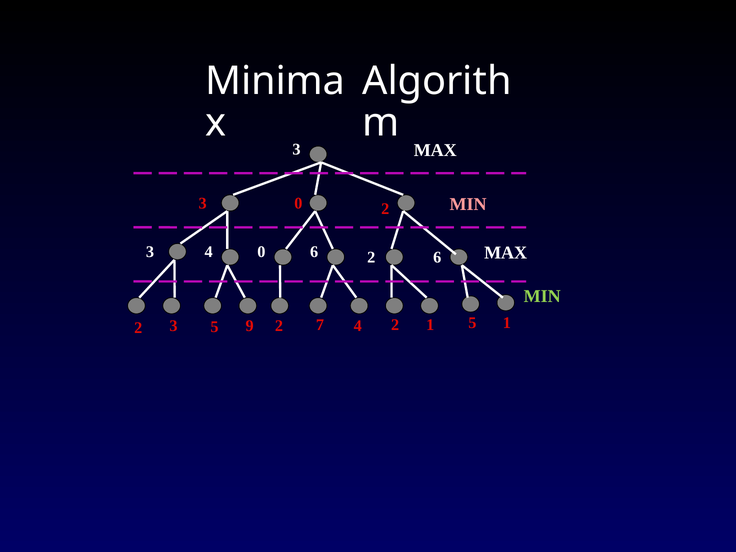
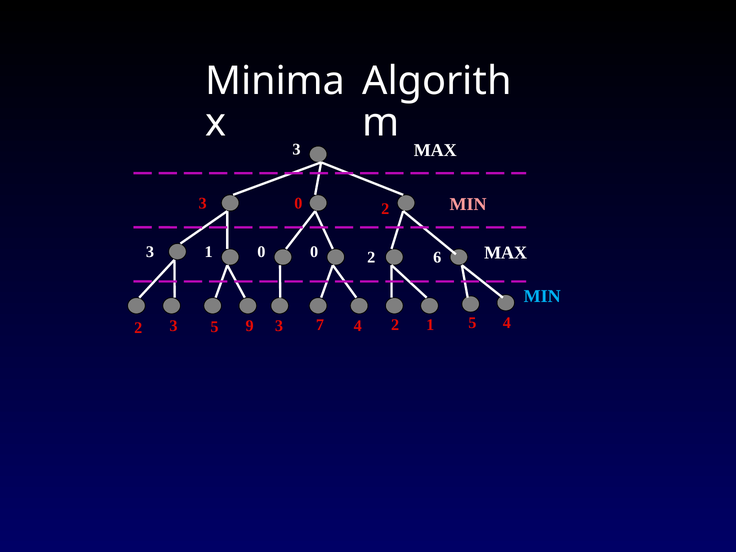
3 4: 4 -> 1 (209, 252)
0 6: 6 -> 0 (314, 252)
MIN colour: light green -> light blue (542, 296)
5 1: 1 -> 4 (507, 323)
9 2: 2 -> 3 (279, 326)
